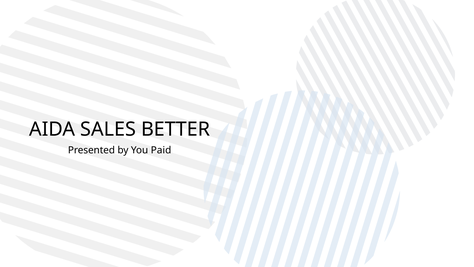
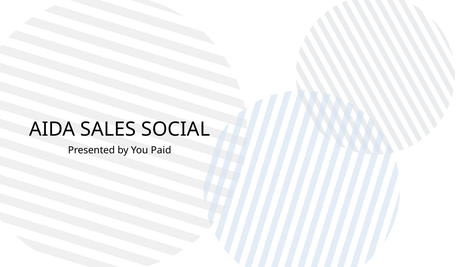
BETTER: BETTER -> SOCIAL (176, 129)
